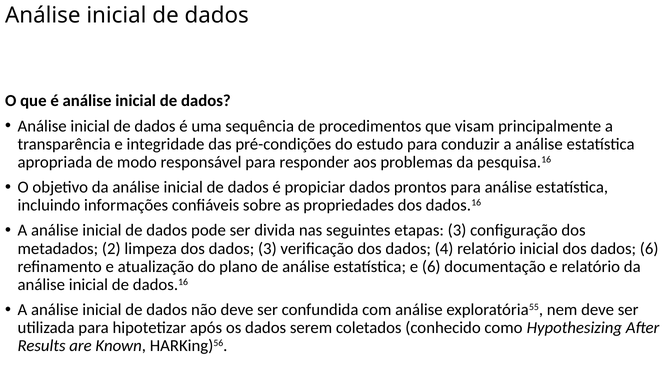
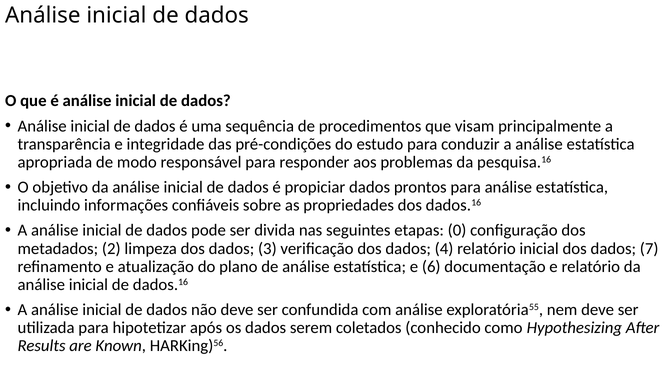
etapas 3: 3 -> 0 (457, 231)
dados 6: 6 -> 7 (649, 249)
